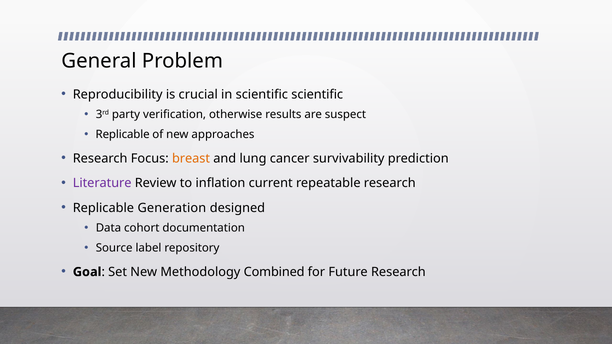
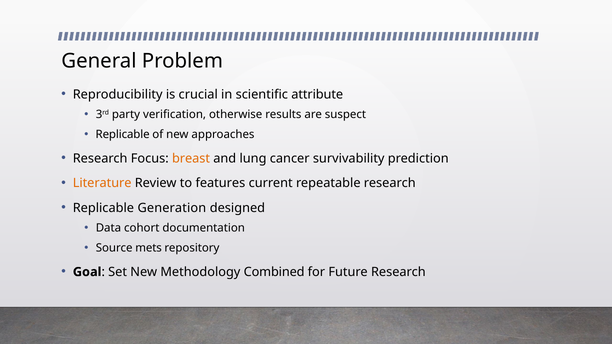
scientific scientific: scientific -> attribute (317, 94)
Literature colour: purple -> orange (102, 183)
inflation: inflation -> features (220, 183)
label: label -> mets (149, 248)
